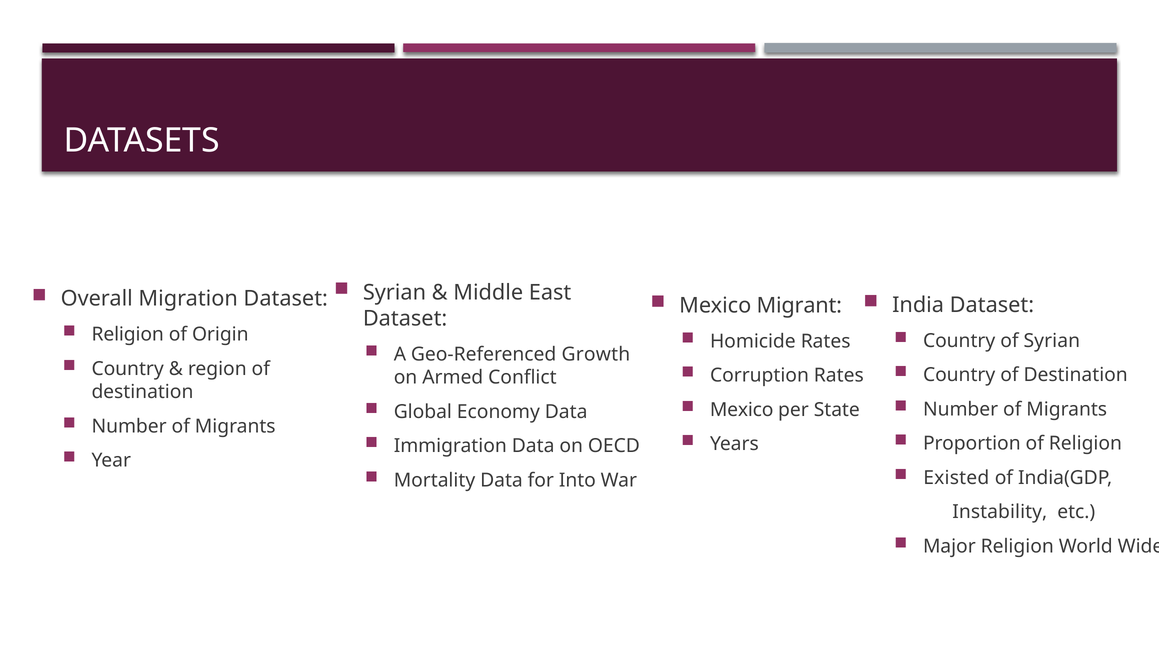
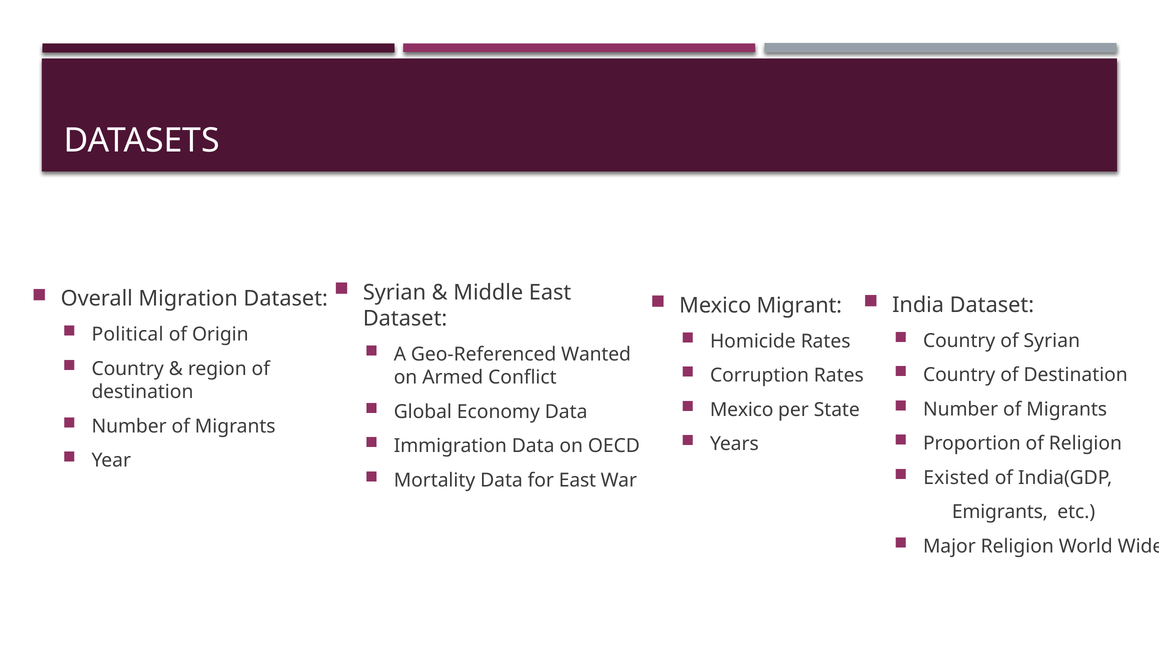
Religion: Religion -> Political (128, 334)
Growth: Growth -> Wanted (596, 354)
for Into: Into -> East (577, 480)
Instability: Instability -> Emigrants (1000, 512)
